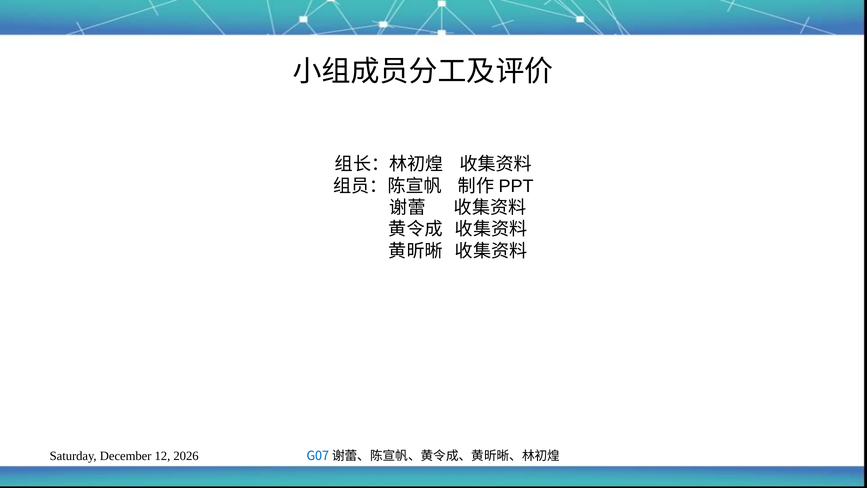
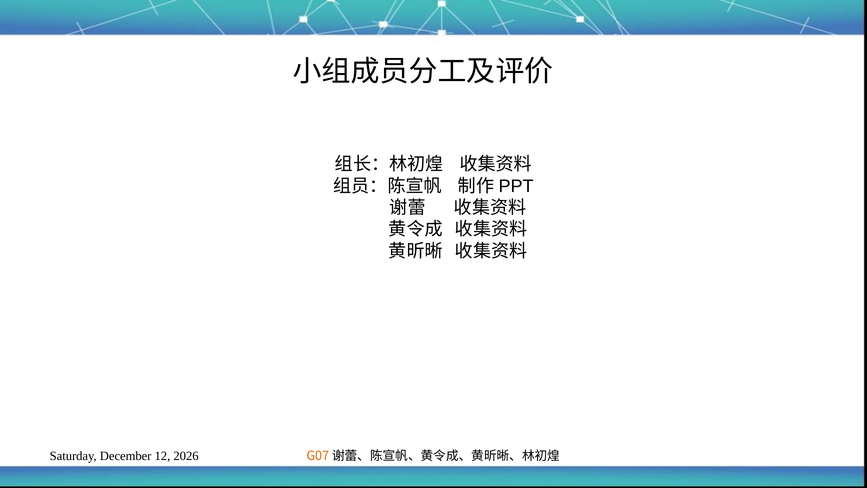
G07 colour: blue -> orange (318, 456)
